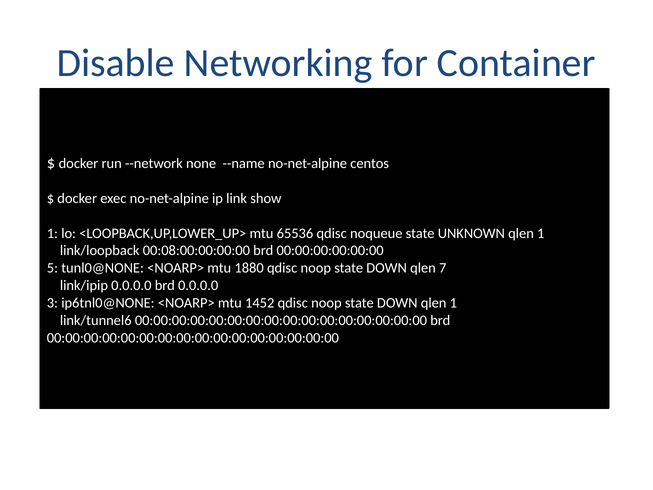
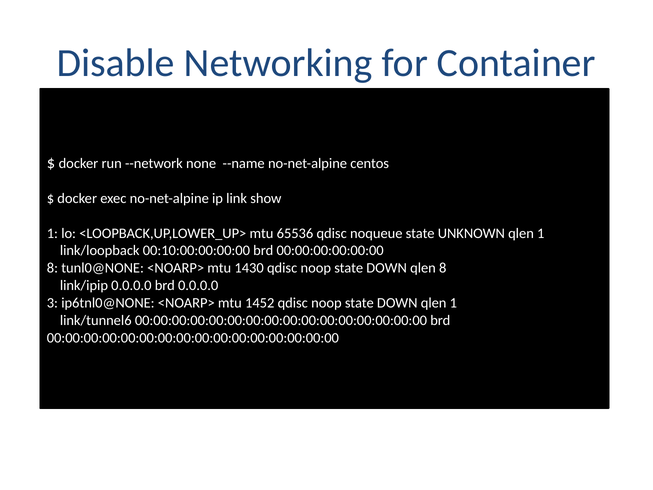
00:08:00:00:00:00: 00:08:00:00:00:00 -> 00:10:00:00:00:00 (196, 251)
5: 5 -> 8 (52, 268)
1880: 1880 -> 1430 (249, 268)
qlen 7: 7 -> 8 (443, 268)
